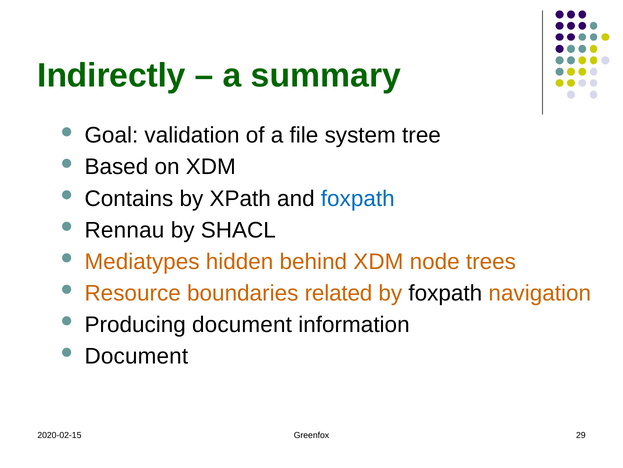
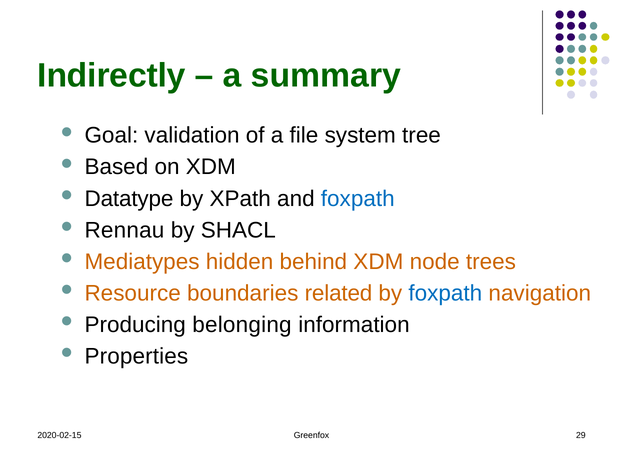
Contains: Contains -> Datatype (129, 198)
foxpath colour: black -> blue (445, 293)
Producing document: document -> belonging (242, 324)
Document: Document -> Properties (136, 356)
